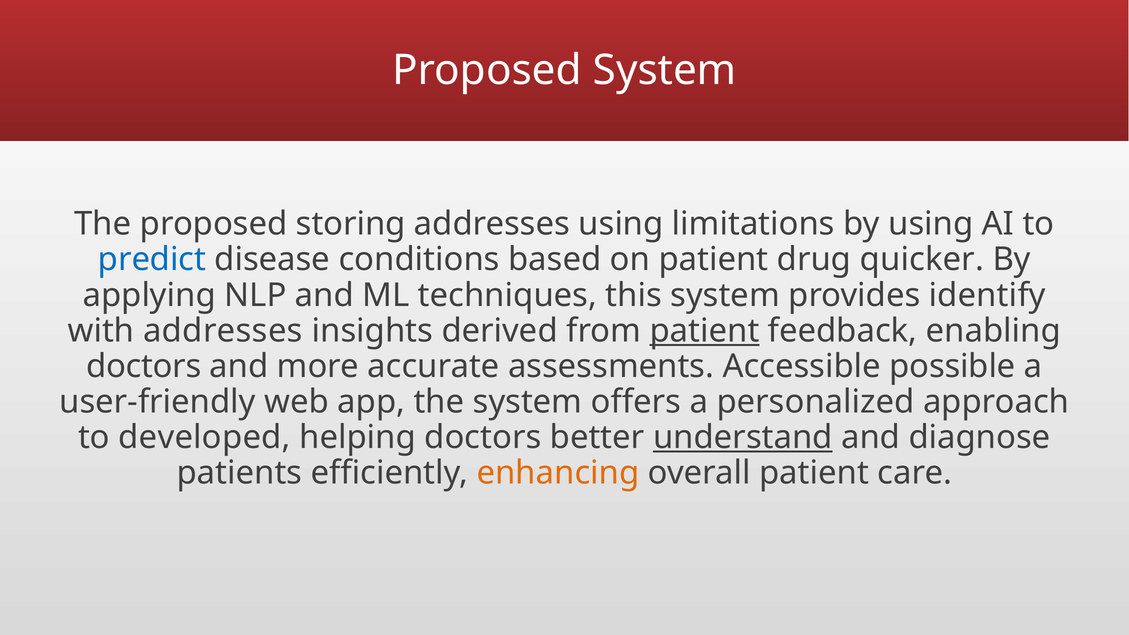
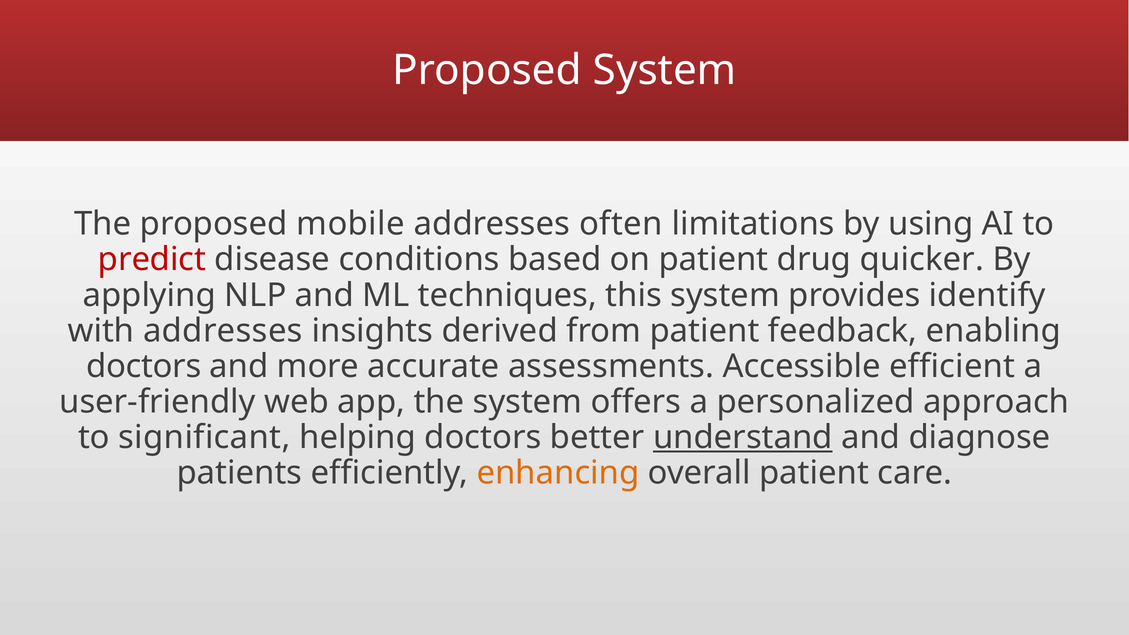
storing: storing -> mobile (351, 224)
addresses using: using -> often (621, 224)
predict colour: blue -> red (152, 260)
patient underline: present -> none (705, 331)
possible: possible -> efficient (952, 366)
developed: developed -> significant (204, 437)
